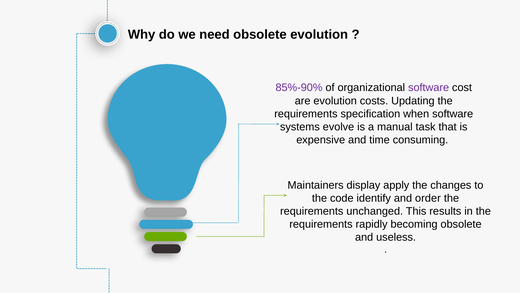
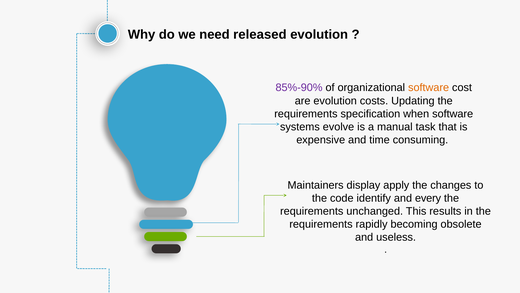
need obsolete: obsolete -> released (260, 35)
software colour: purple -> orange (429, 88)
order: order -> every (428, 198)
